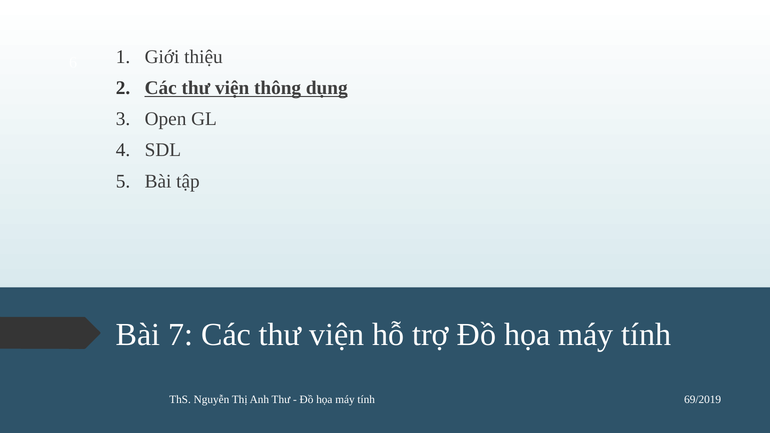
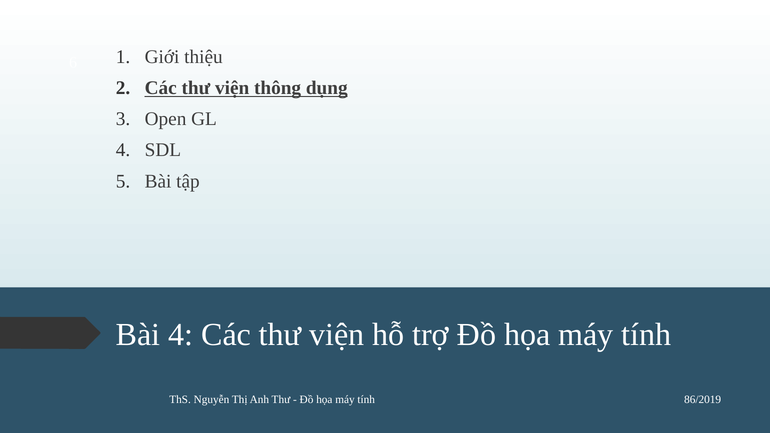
Bài 7: 7 -> 4 (181, 335)
69/2019: 69/2019 -> 86/2019 (703, 400)
